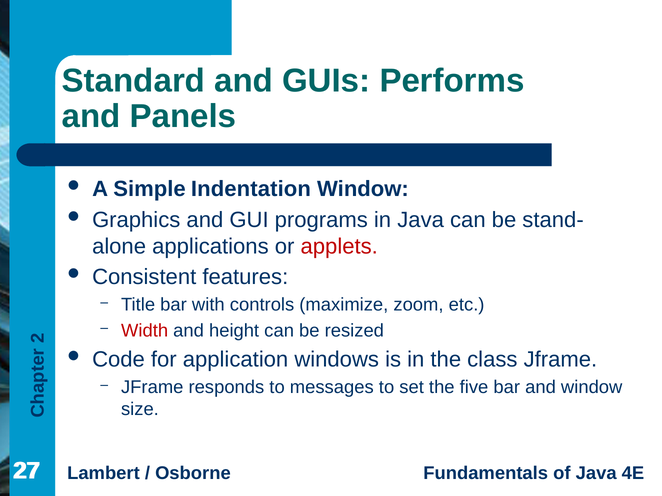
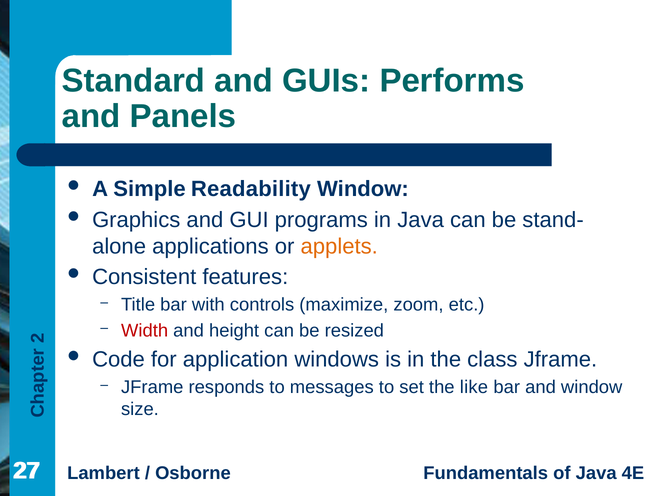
Indentation: Indentation -> Readability (251, 189)
applets colour: red -> orange (339, 246)
five: five -> like (474, 387)
